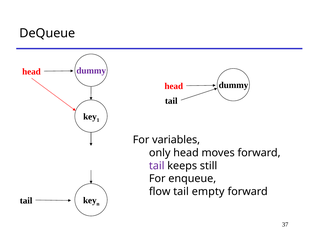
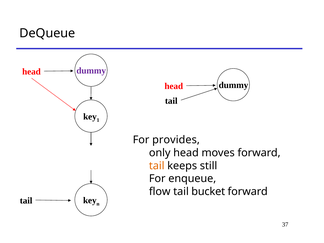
variables: variables -> provides (176, 140)
tail colour: purple -> orange (157, 166)
empty: empty -> bucket (208, 192)
